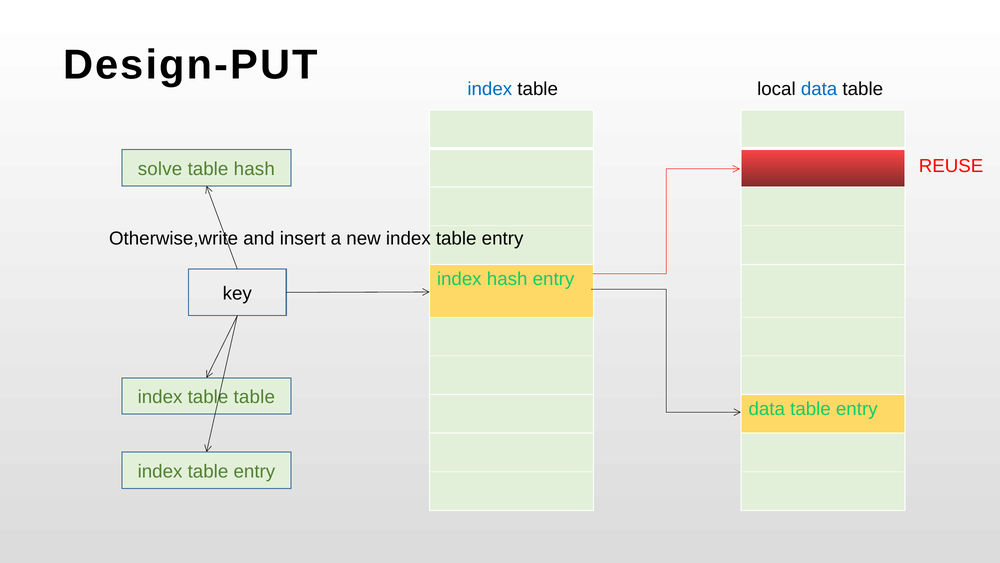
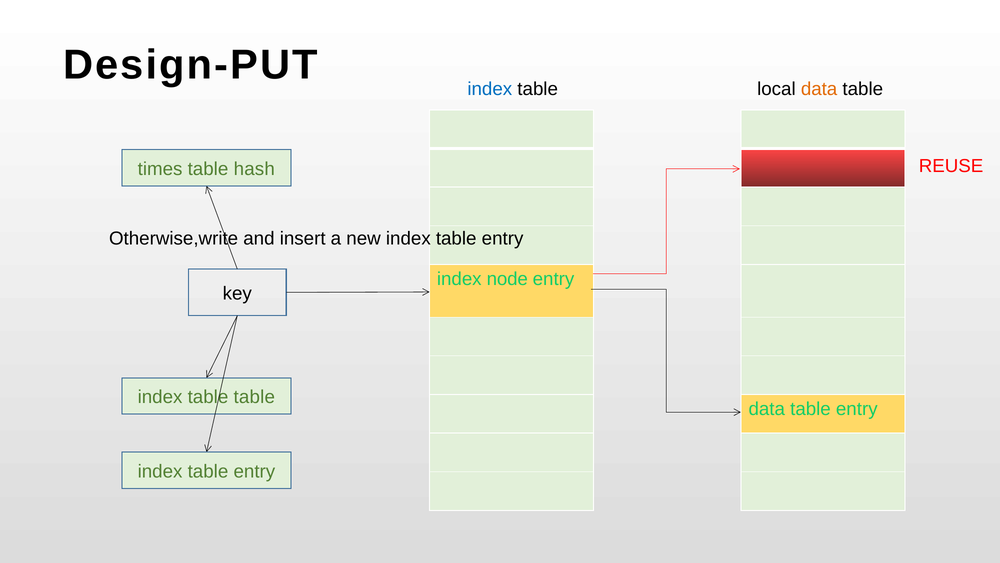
data colour: blue -> orange (819, 89)
solve: solve -> times (160, 169)
index hash: hash -> node (507, 279)
